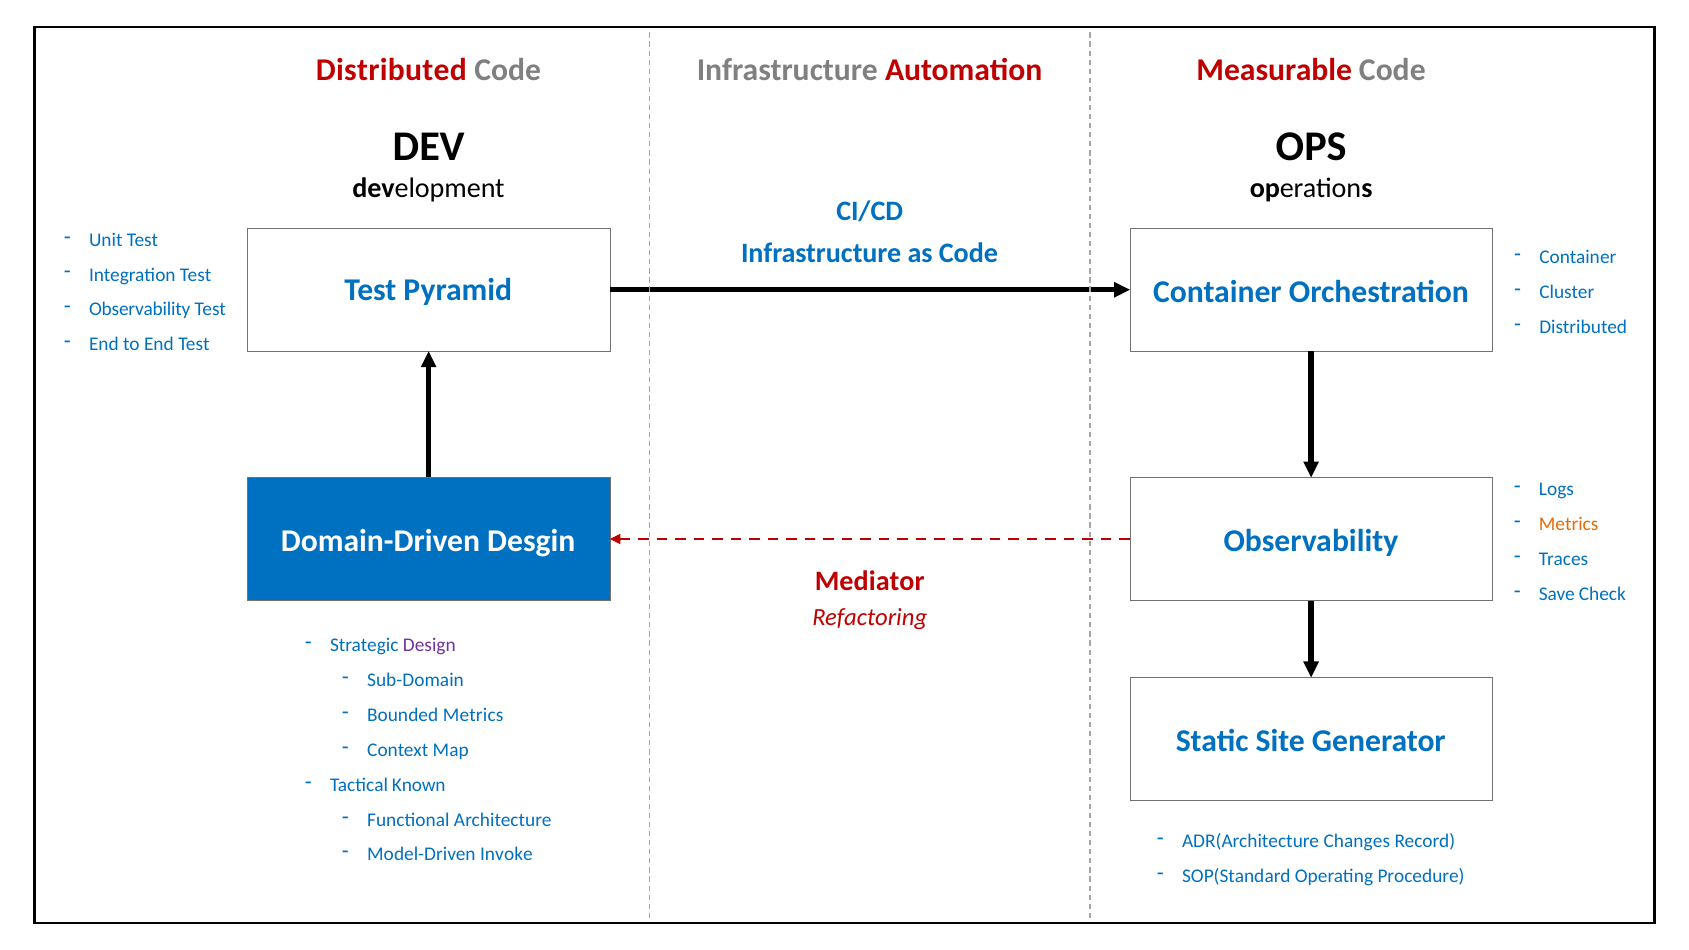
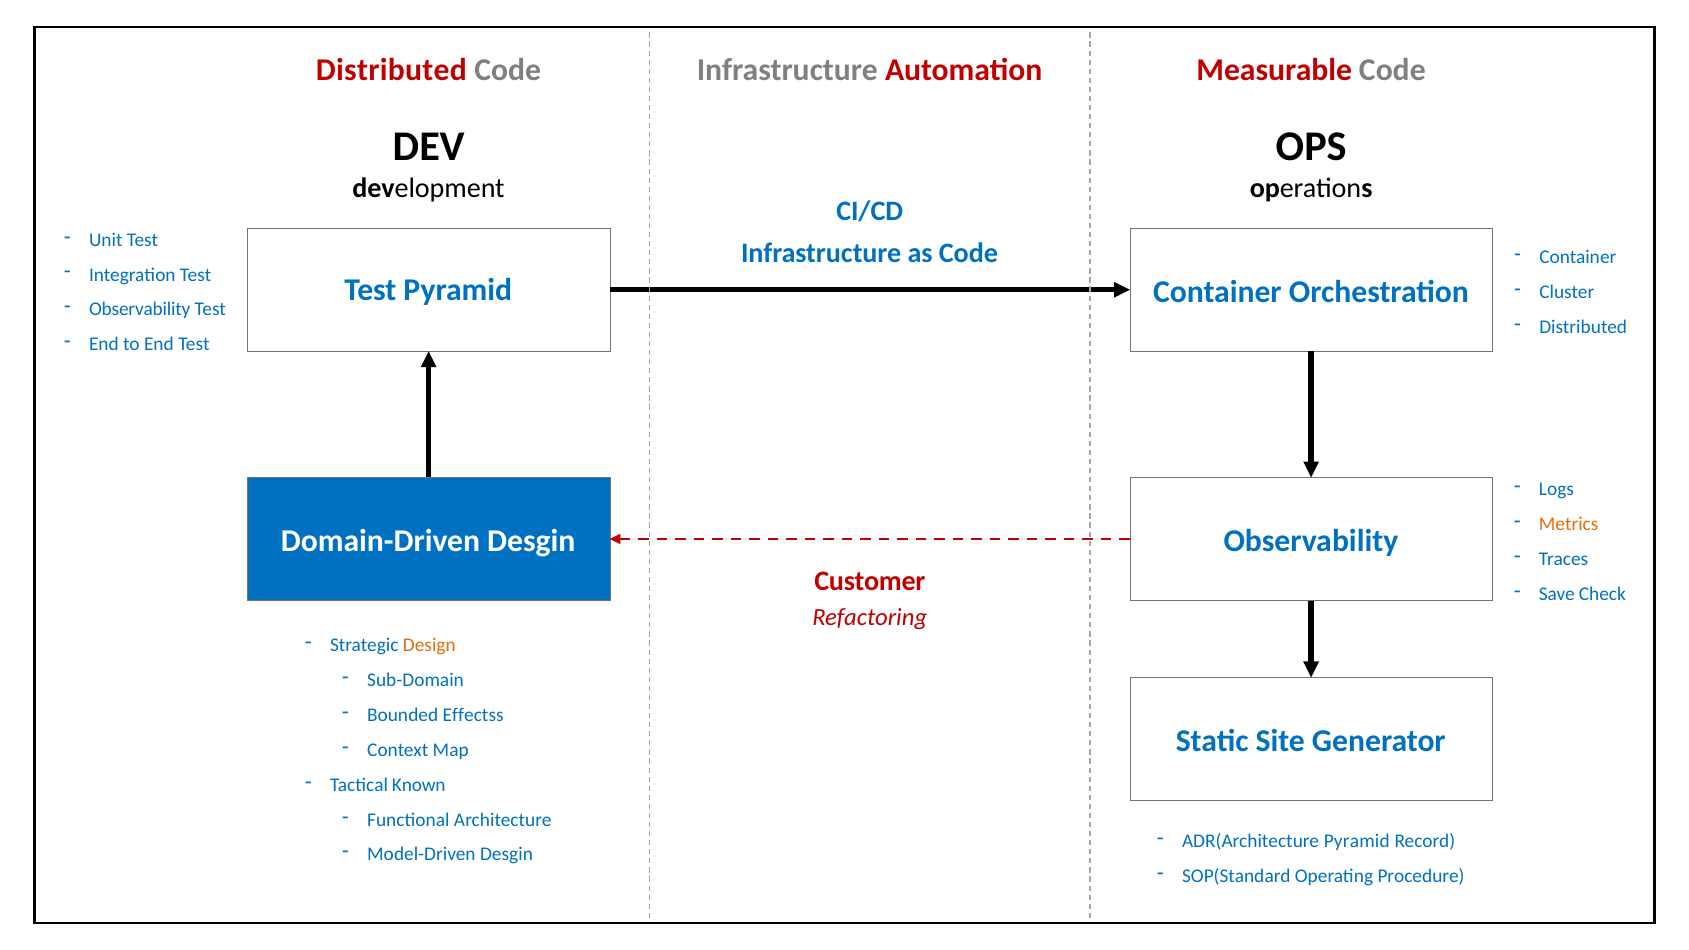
Mediator: Mediator -> Customer (870, 582)
Design colour: purple -> orange (429, 645)
Bounded Metrics: Metrics -> Effectss (473, 715)
ADR(Architecture Changes: Changes -> Pyramid (1357, 841)
Model-Driven Invoke: Invoke -> Desgin (506, 855)
